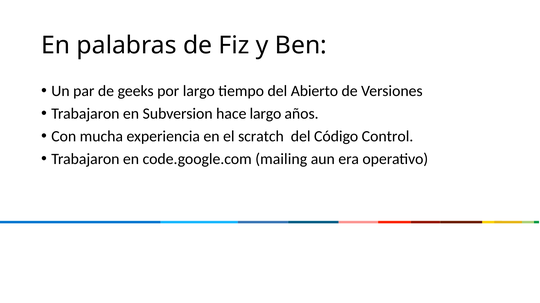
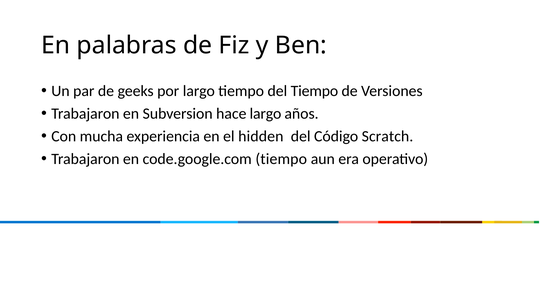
del Abierto: Abierto -> Tiempo (314, 91)
scratch: scratch -> hidden (261, 137)
Control: Control -> Scratch (388, 137)
code.google.com mailing: mailing -> tiempo (281, 159)
